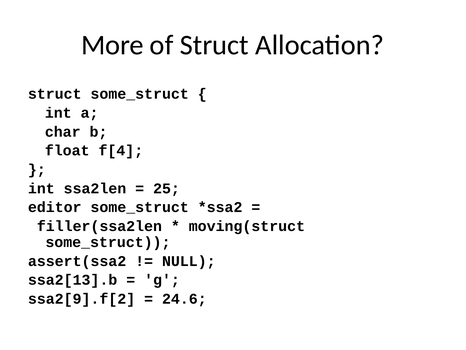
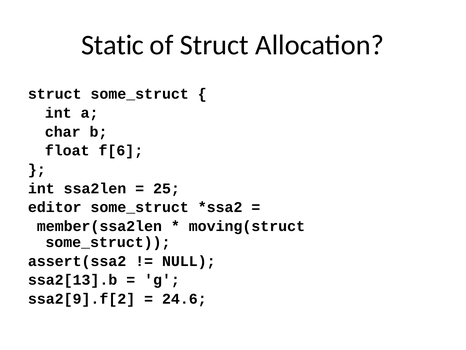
More: More -> Static (113, 45)
f[4: f[4 -> f[6 (121, 150)
filler(ssa2len: filler(ssa2len -> member(ssa2len (99, 226)
